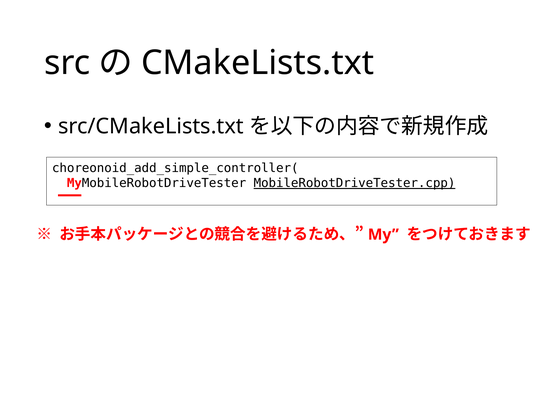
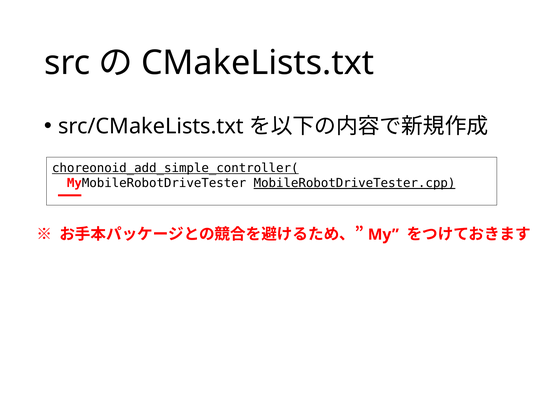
choreonoid_add_simple_controller( underline: none -> present (175, 168)
